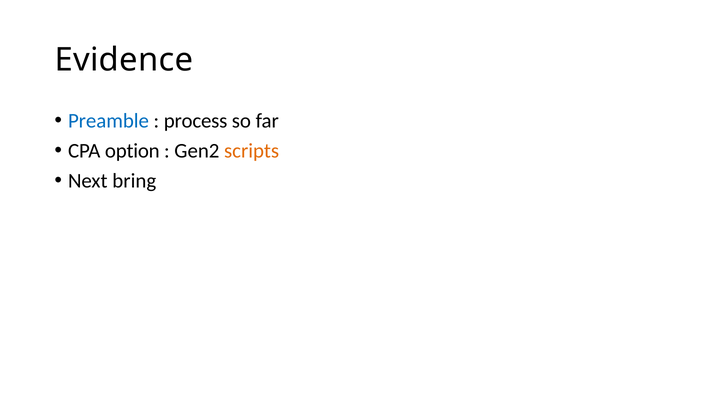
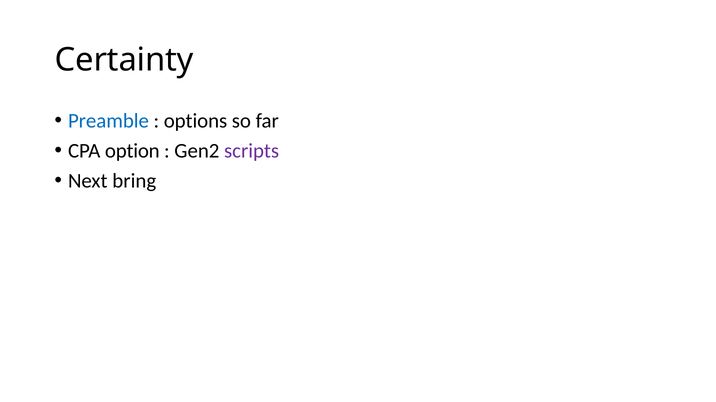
Evidence: Evidence -> Certainty (124, 60)
process: process -> options (196, 121)
scripts colour: orange -> purple (252, 151)
